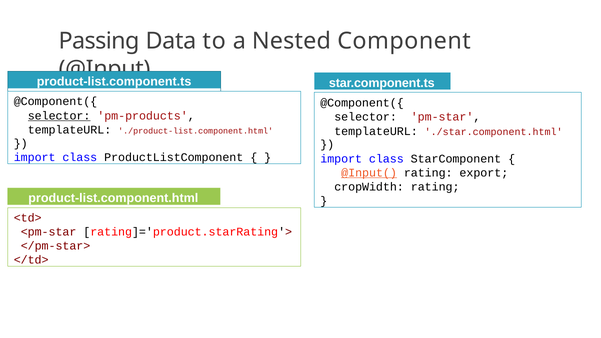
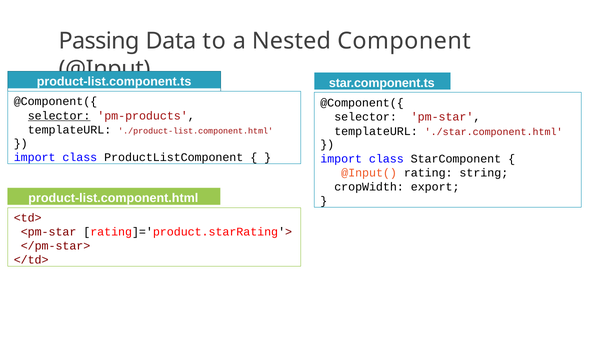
@Input( underline: present -> none (369, 173)
export: export -> string (484, 173)
cropWidth rating: rating -> export (435, 187)
